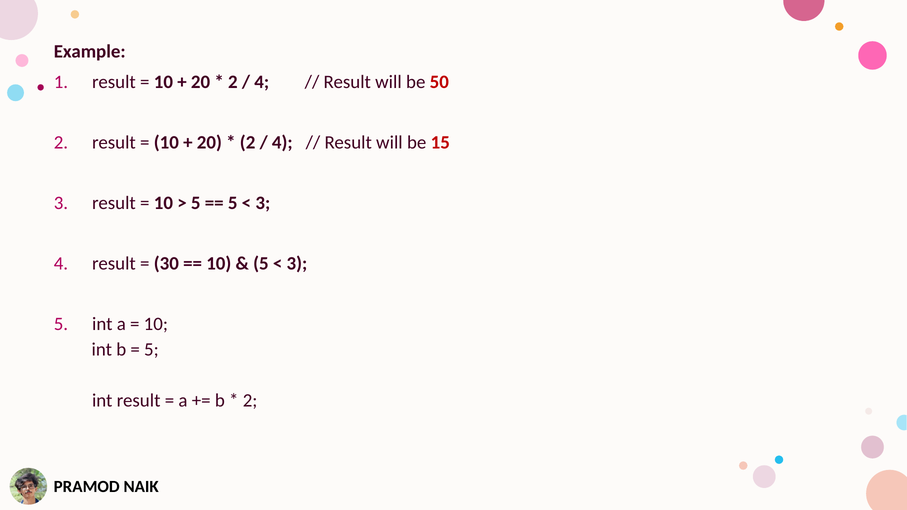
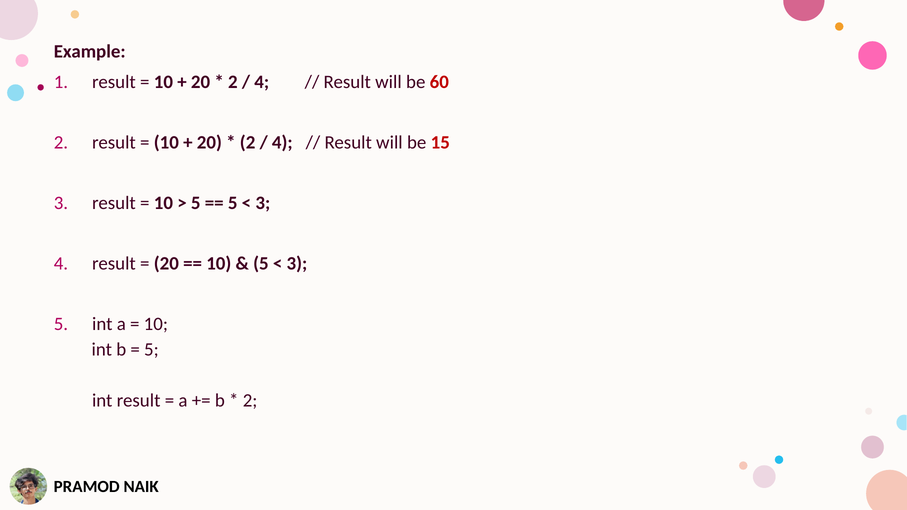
50: 50 -> 60 (439, 82)
30: 30 -> 20 (166, 264)
